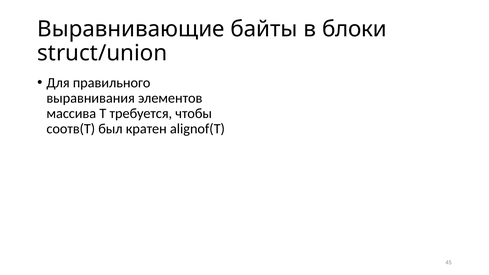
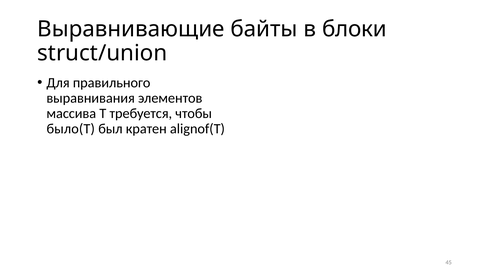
соотв(T: соотв(T -> было(T (71, 129)
